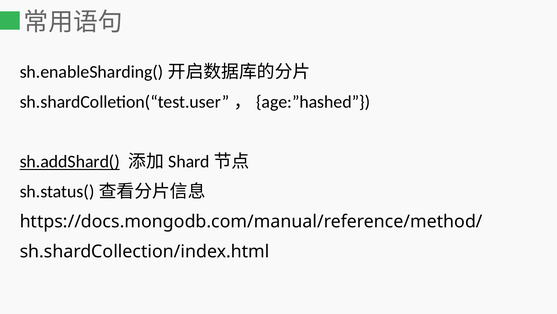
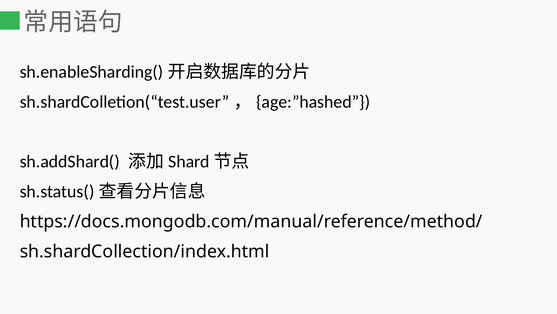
sh.addShard( underline: present -> none (70, 161)
